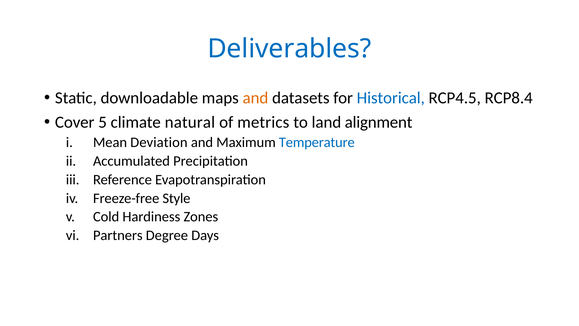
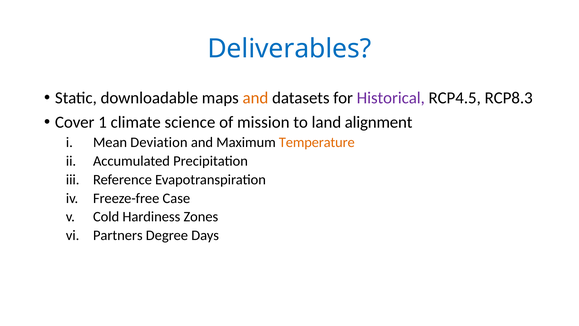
Historical colour: blue -> purple (391, 98)
RCP8.4: RCP8.4 -> RCP8.3 (509, 98)
5: 5 -> 1 (103, 122)
natural: natural -> science (190, 122)
metrics: metrics -> mission (263, 122)
Temperature colour: blue -> orange (317, 142)
Style: Style -> Case (176, 198)
